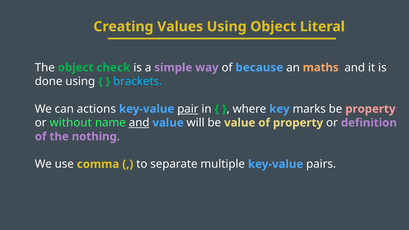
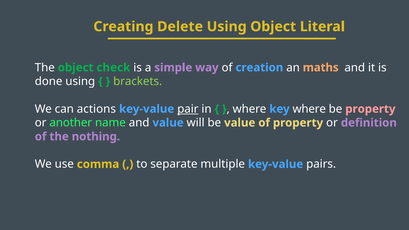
Values: Values -> Delete (180, 27)
because: because -> creation (259, 68)
brackets colour: light blue -> light green (138, 81)
key marks: marks -> where (309, 109)
without: without -> another (71, 123)
and underline: present -> none (139, 123)
